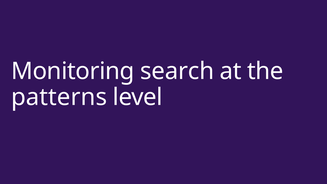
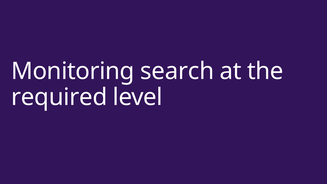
patterns: patterns -> required (59, 97)
